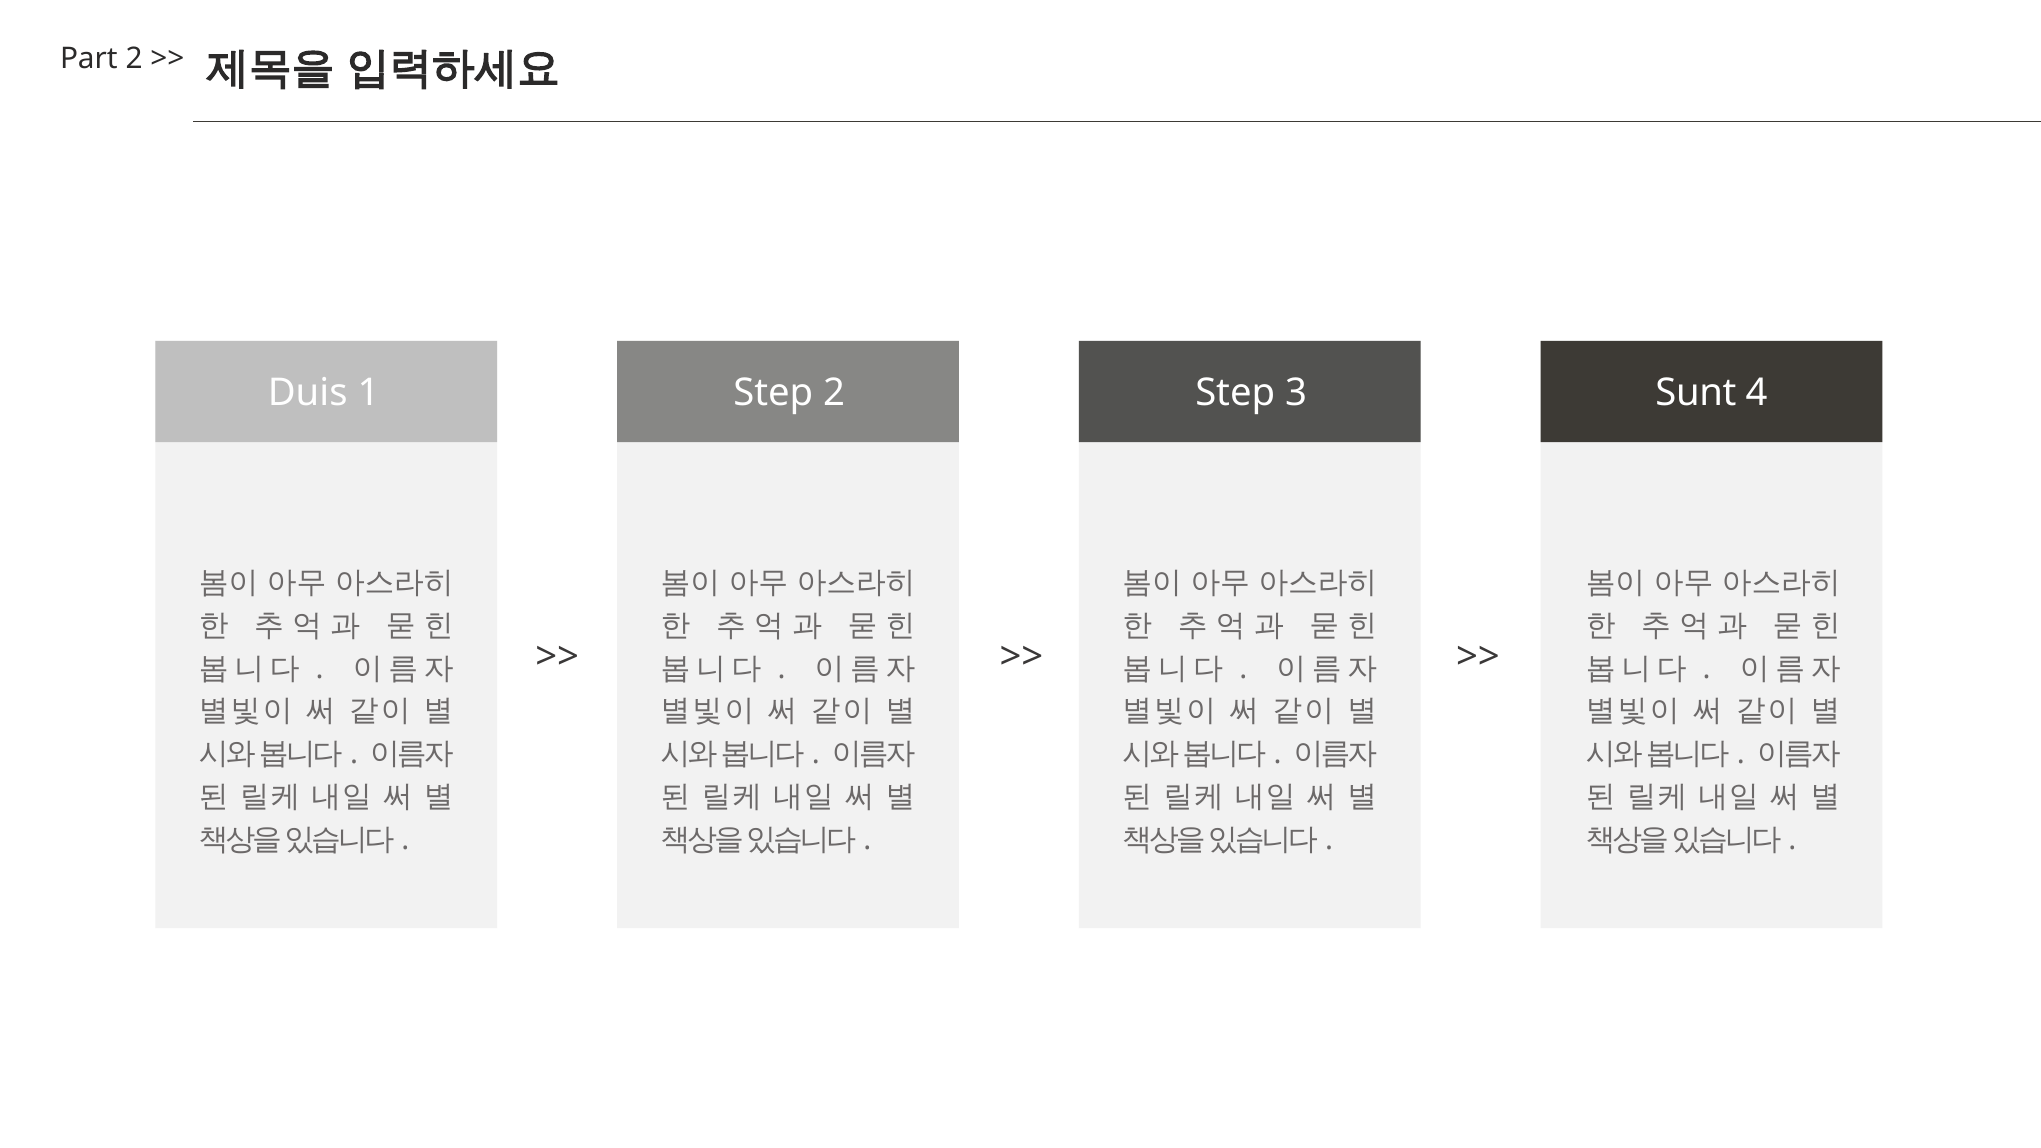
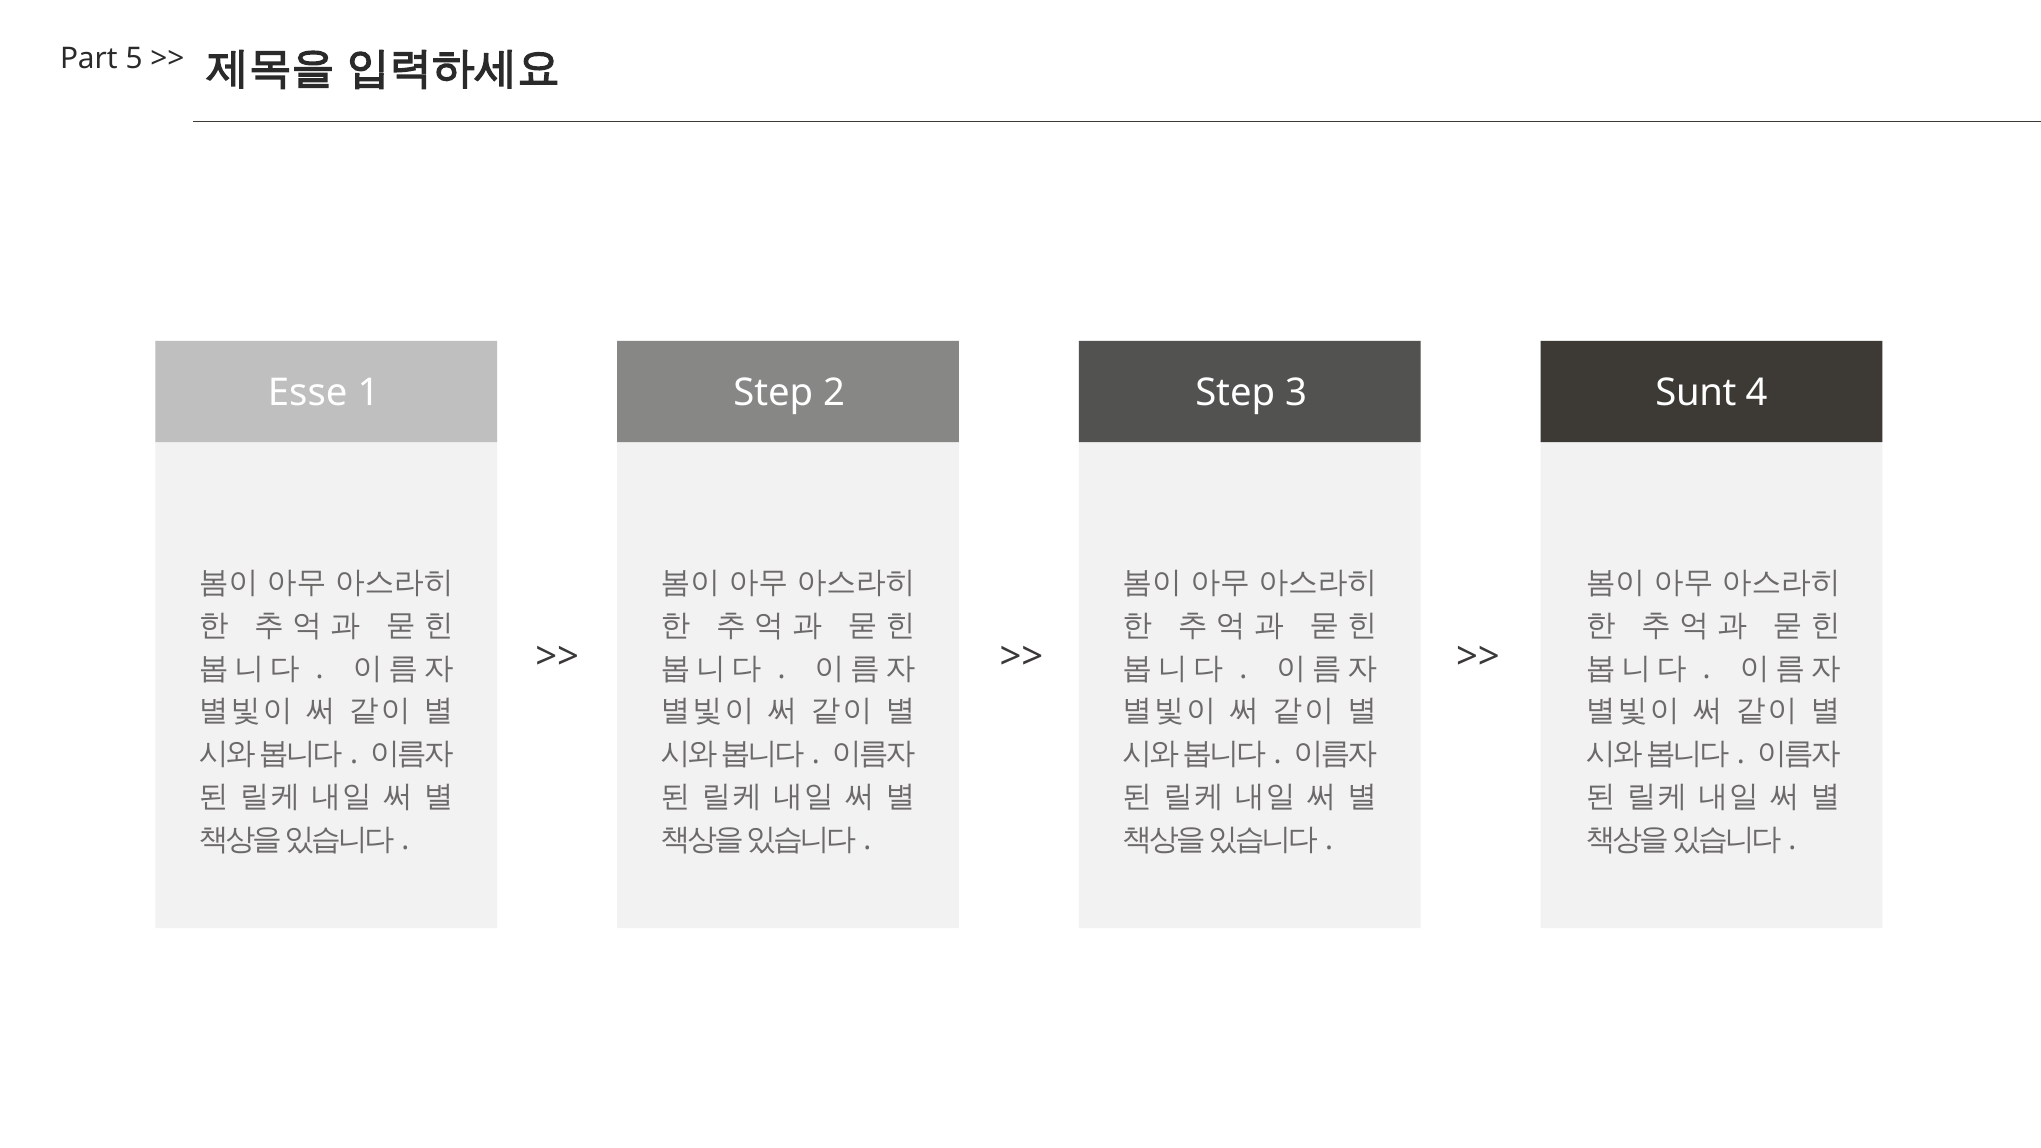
Part 2: 2 -> 5 (134, 59)
Duis: Duis -> Esse (308, 393)
